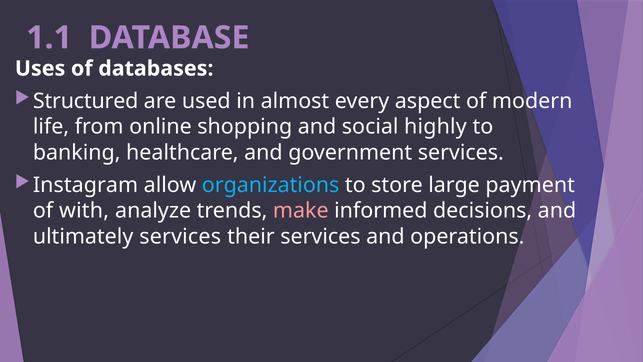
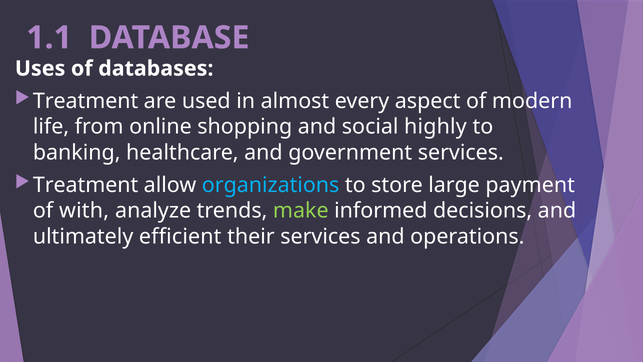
Structured: Structured -> Treatment (86, 101)
Instagram: Instagram -> Treatment (86, 185)
make colour: pink -> light green (301, 211)
ultimately services: services -> efficient (180, 236)
